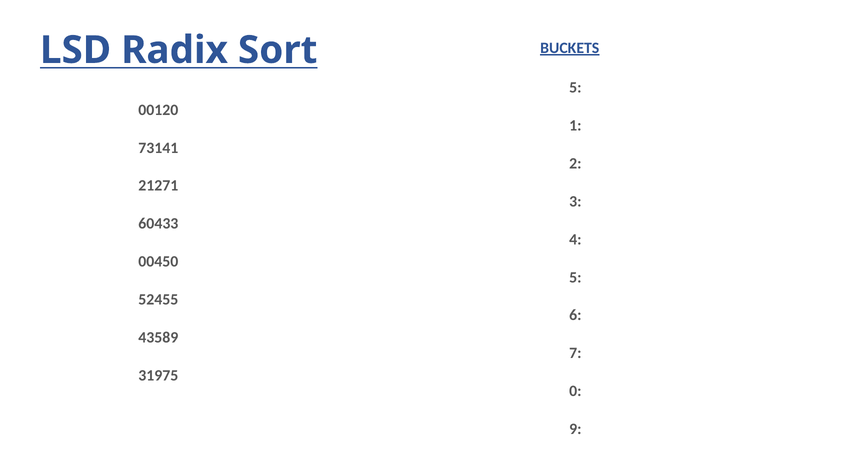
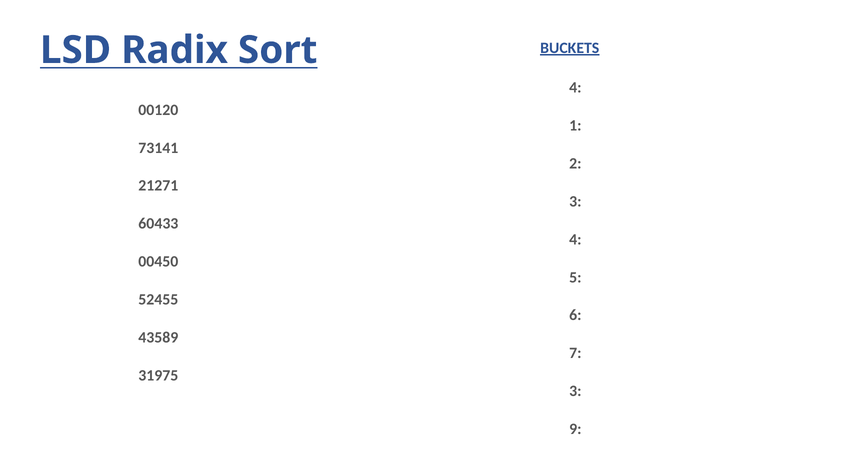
5: 5 -> 4 (575, 88)
0: 0 -> 3 (575, 391)
